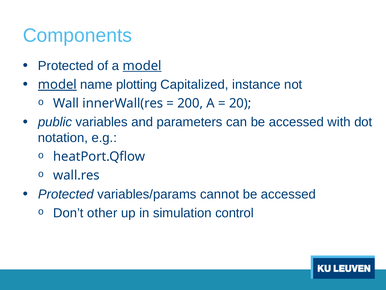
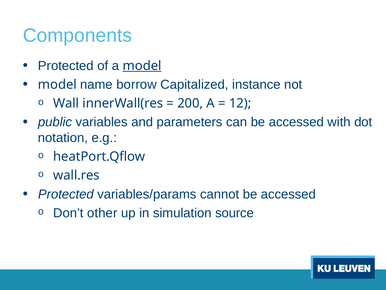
model underline: present -> none (57, 84)
plotting: plotting -> borrow (137, 84)
20: 20 -> 12 (240, 103)
control: control -> source (235, 213)
